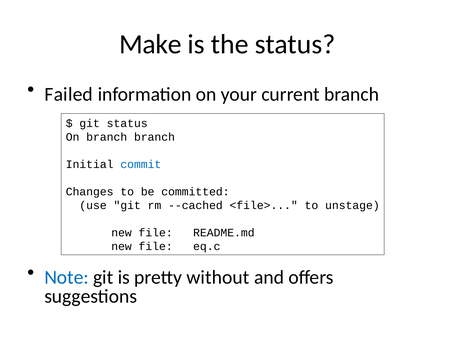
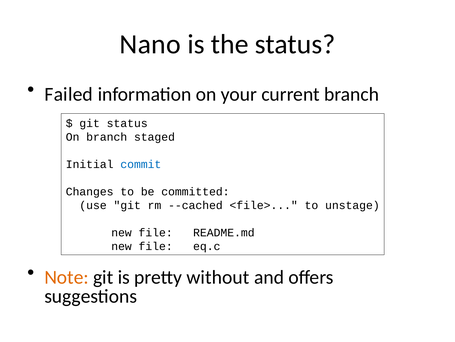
Make: Make -> Nano (150, 44)
branch branch: branch -> staged (154, 137)
Note colour: blue -> orange (67, 277)
